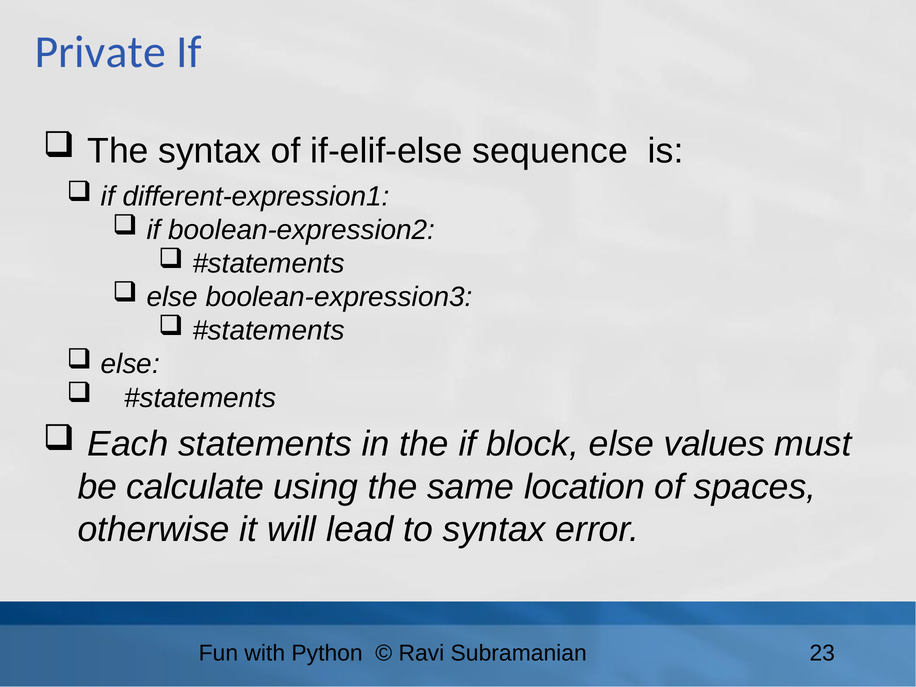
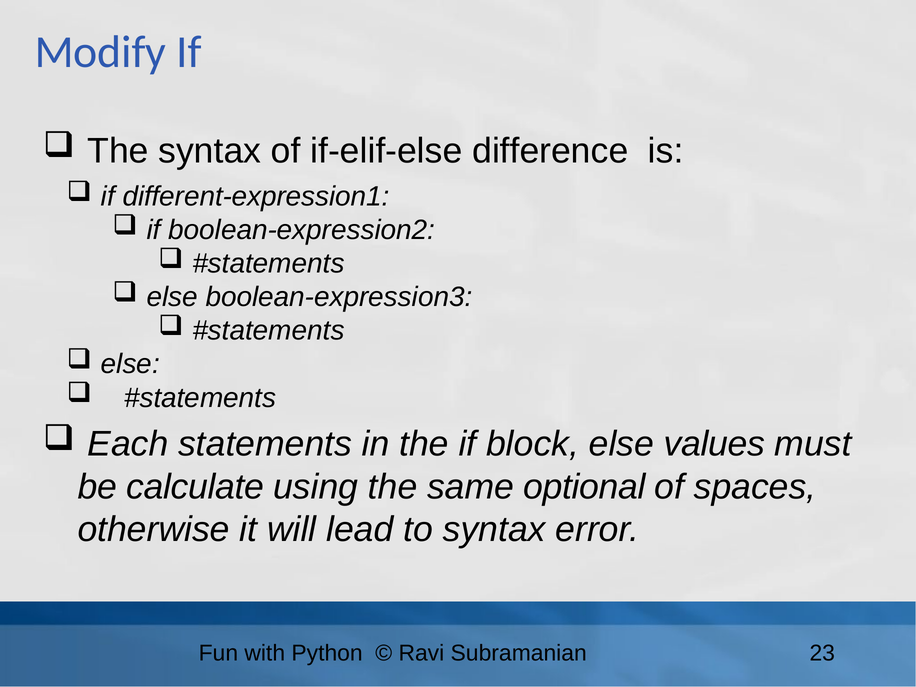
Private: Private -> Modify (100, 52)
sequence: sequence -> difference (550, 151)
location: location -> optional (584, 487)
